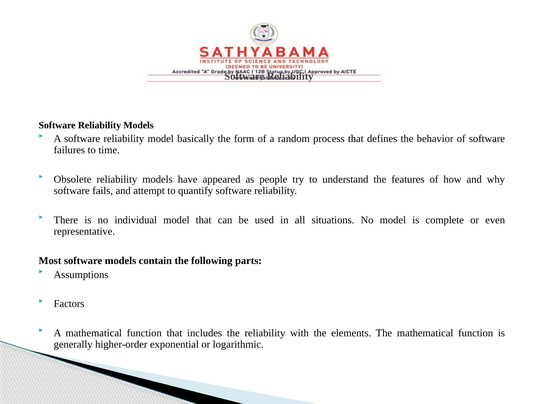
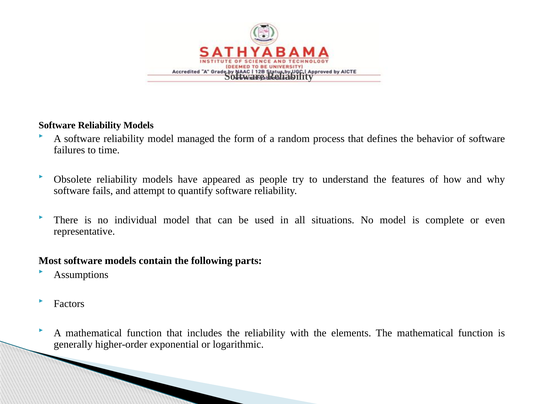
basically: basically -> managed (196, 139)
